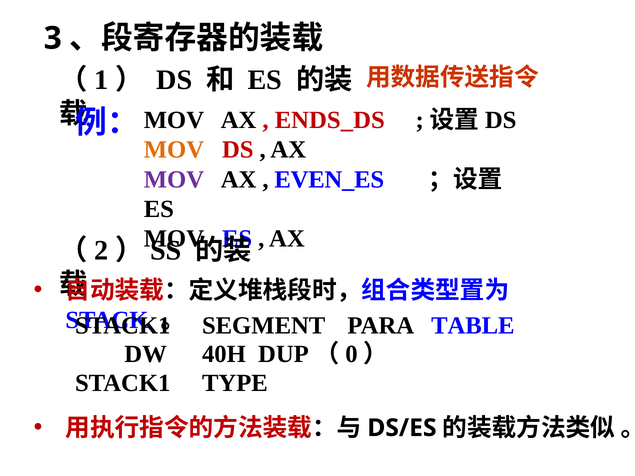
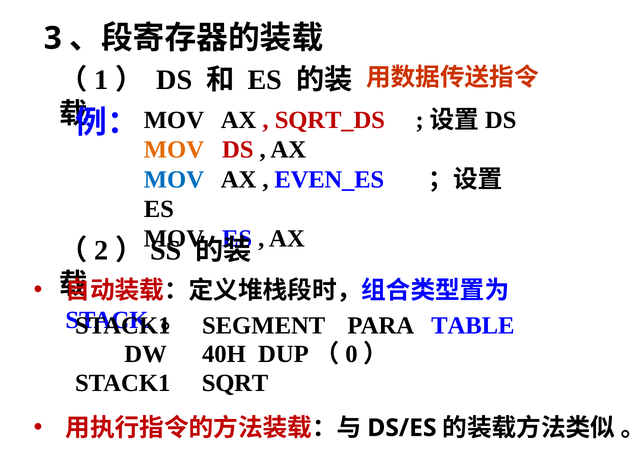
ENDS_DS: ENDS_DS -> SQRT_DS (330, 120)
MOV colour: purple -> blue (174, 179)
TYPE: TYPE -> SQRT (235, 383)
